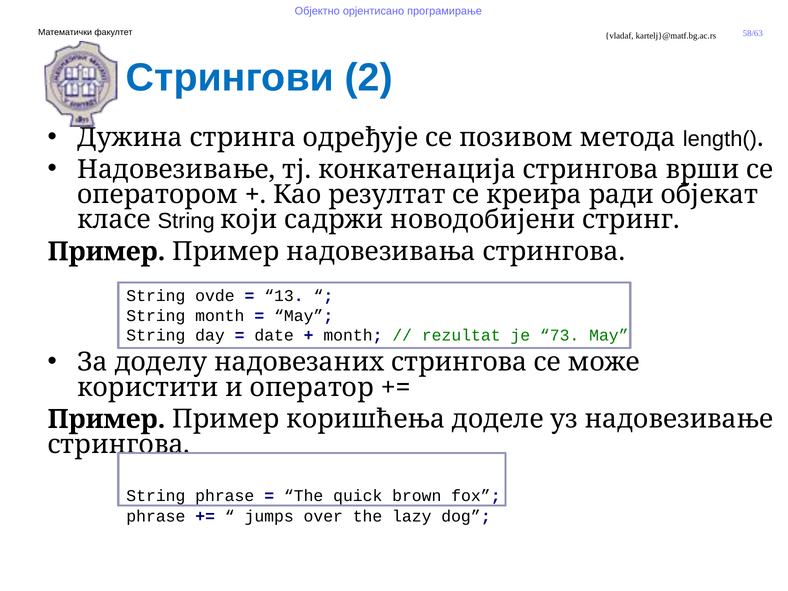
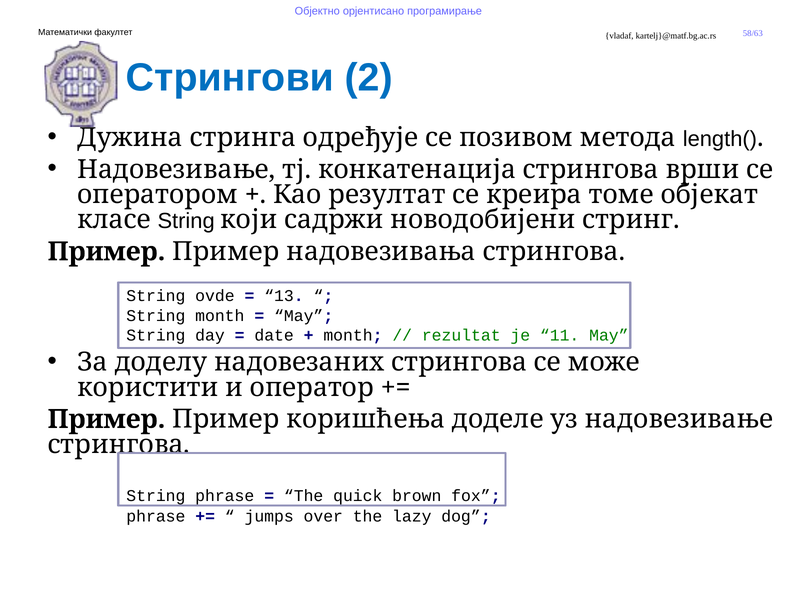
ради: ради -> томе (621, 195)
73: 73 -> 11 (560, 335)
